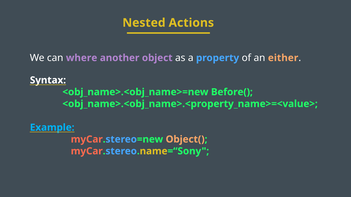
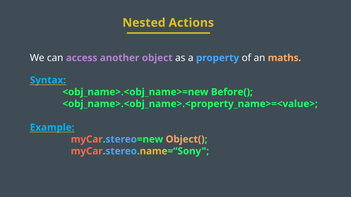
where: where -> access (82, 58)
either: either -> maths (283, 58)
Syntax colour: white -> light blue (48, 80)
